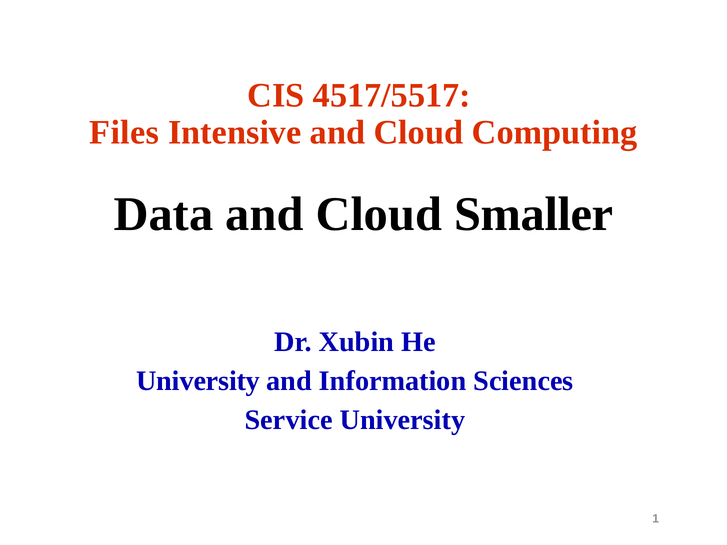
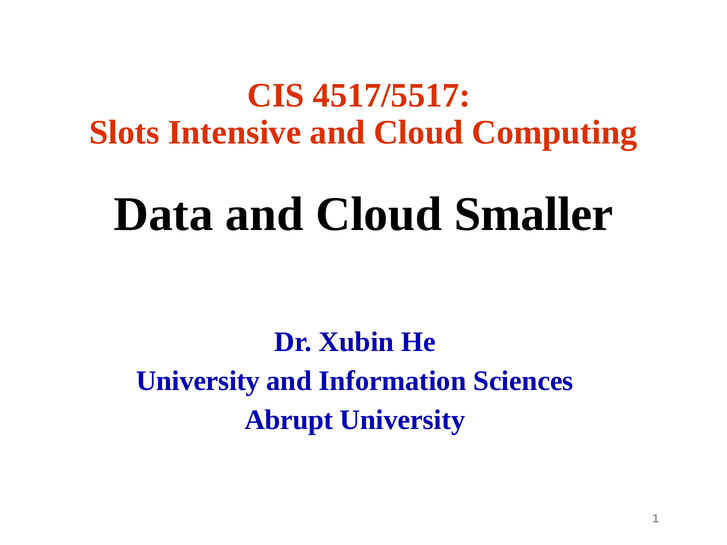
Files: Files -> Slots (124, 133)
Service: Service -> Abrupt (289, 420)
